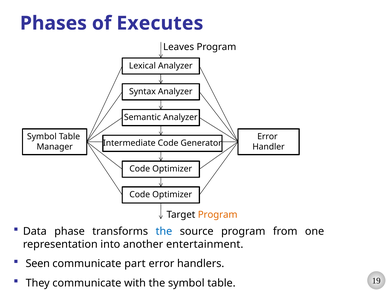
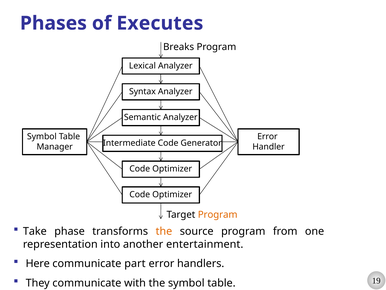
Leaves: Leaves -> Breaks (179, 47)
Data: Data -> Take (35, 231)
the colour: blue -> orange (164, 231)
Seen: Seen -> Here (38, 263)
